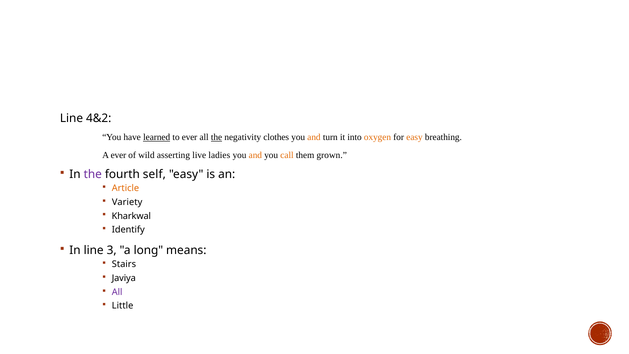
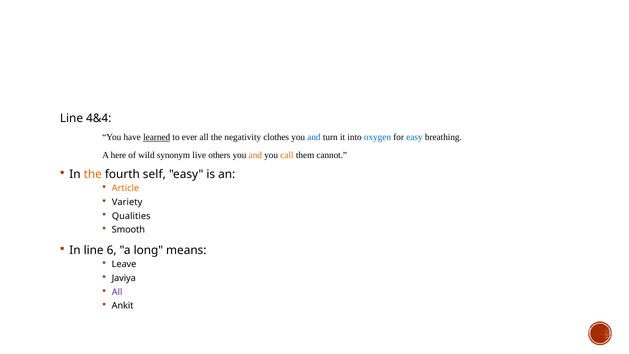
4&2: 4&2 -> 4&4 (99, 118)
the underline: present -> none (217, 137)
and colour: orange -> blue (314, 137)
oxygen colour: orange -> blue (377, 137)
easy colour: orange -> blue (414, 137)
A ever: ever -> here (118, 155)
asserting: asserting -> synonym (174, 155)
ladies: ladies -> others (219, 155)
grown: grown -> cannot (332, 155)
the colour: purple -> orange (93, 174)
Kharkwal: Kharkwal -> Qualities (131, 216)
Identify: Identify -> Smooth (128, 230)
3: 3 -> 6 (112, 250)
Stairs: Stairs -> Leave (124, 264)
Little: Little -> Ankit (123, 306)
